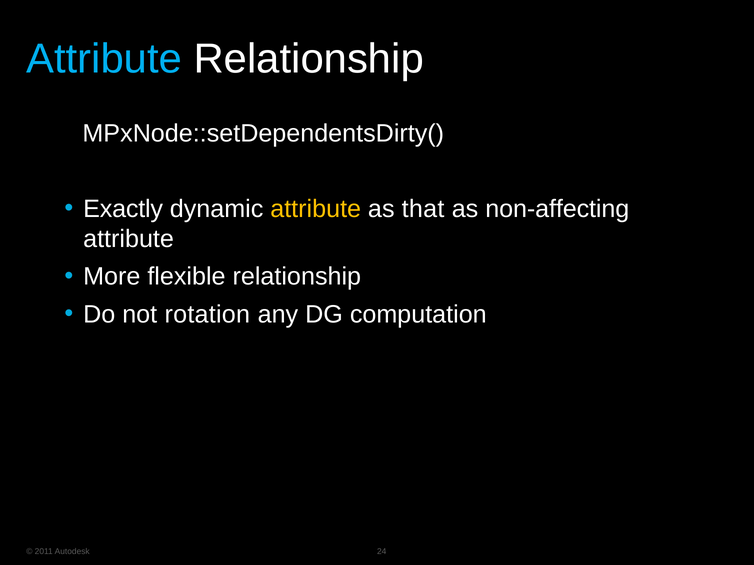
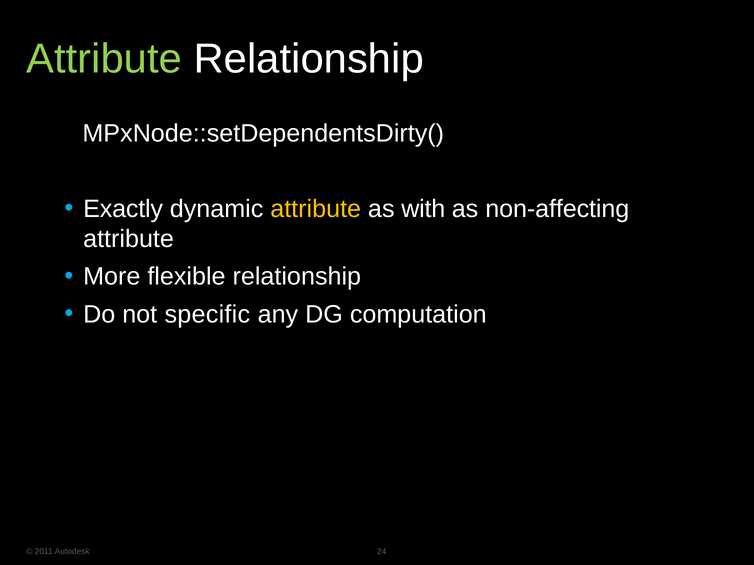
Attribute colour: light blue -> light green (104, 59)
that: that -> with (423, 209)
rotation: rotation -> specific (207, 315)
